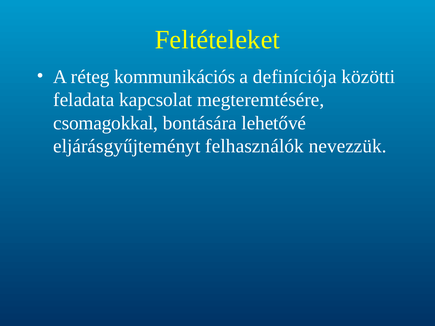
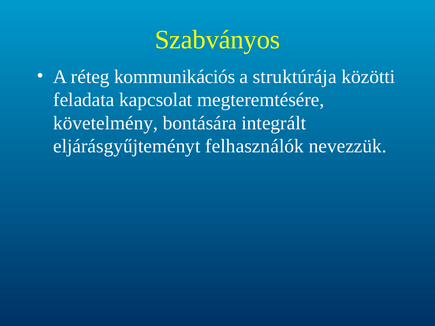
Feltételeket: Feltételeket -> Szabványos (217, 40)
definíciója: definíciója -> struktúrája (295, 77)
csomagokkal: csomagokkal -> követelmény (106, 123)
lehetővé: lehetővé -> integrált (274, 123)
